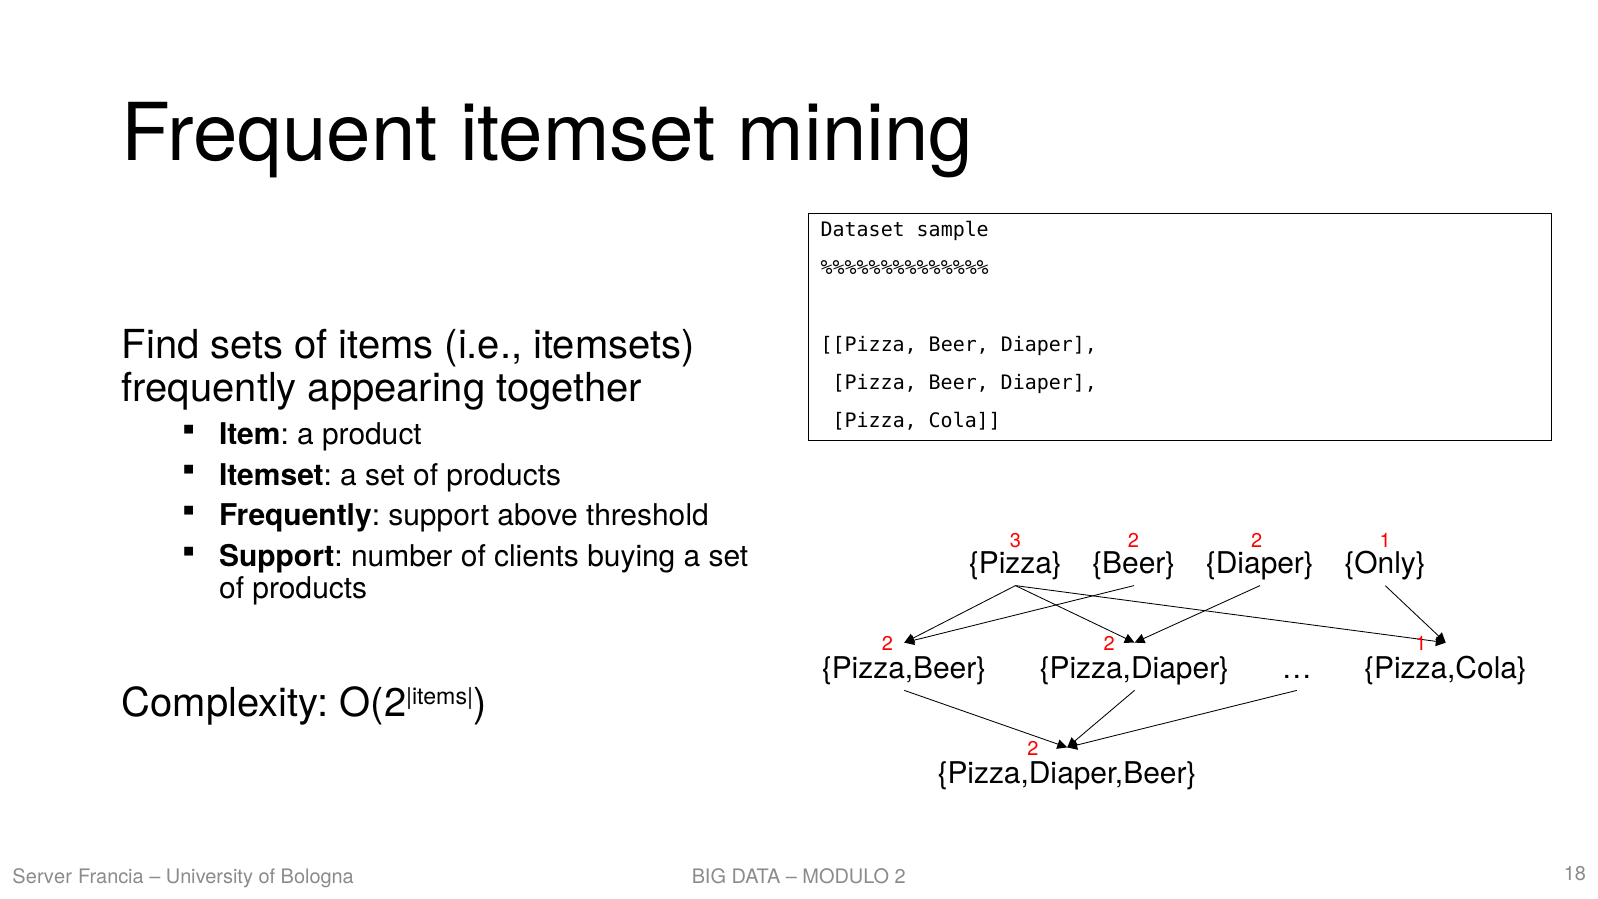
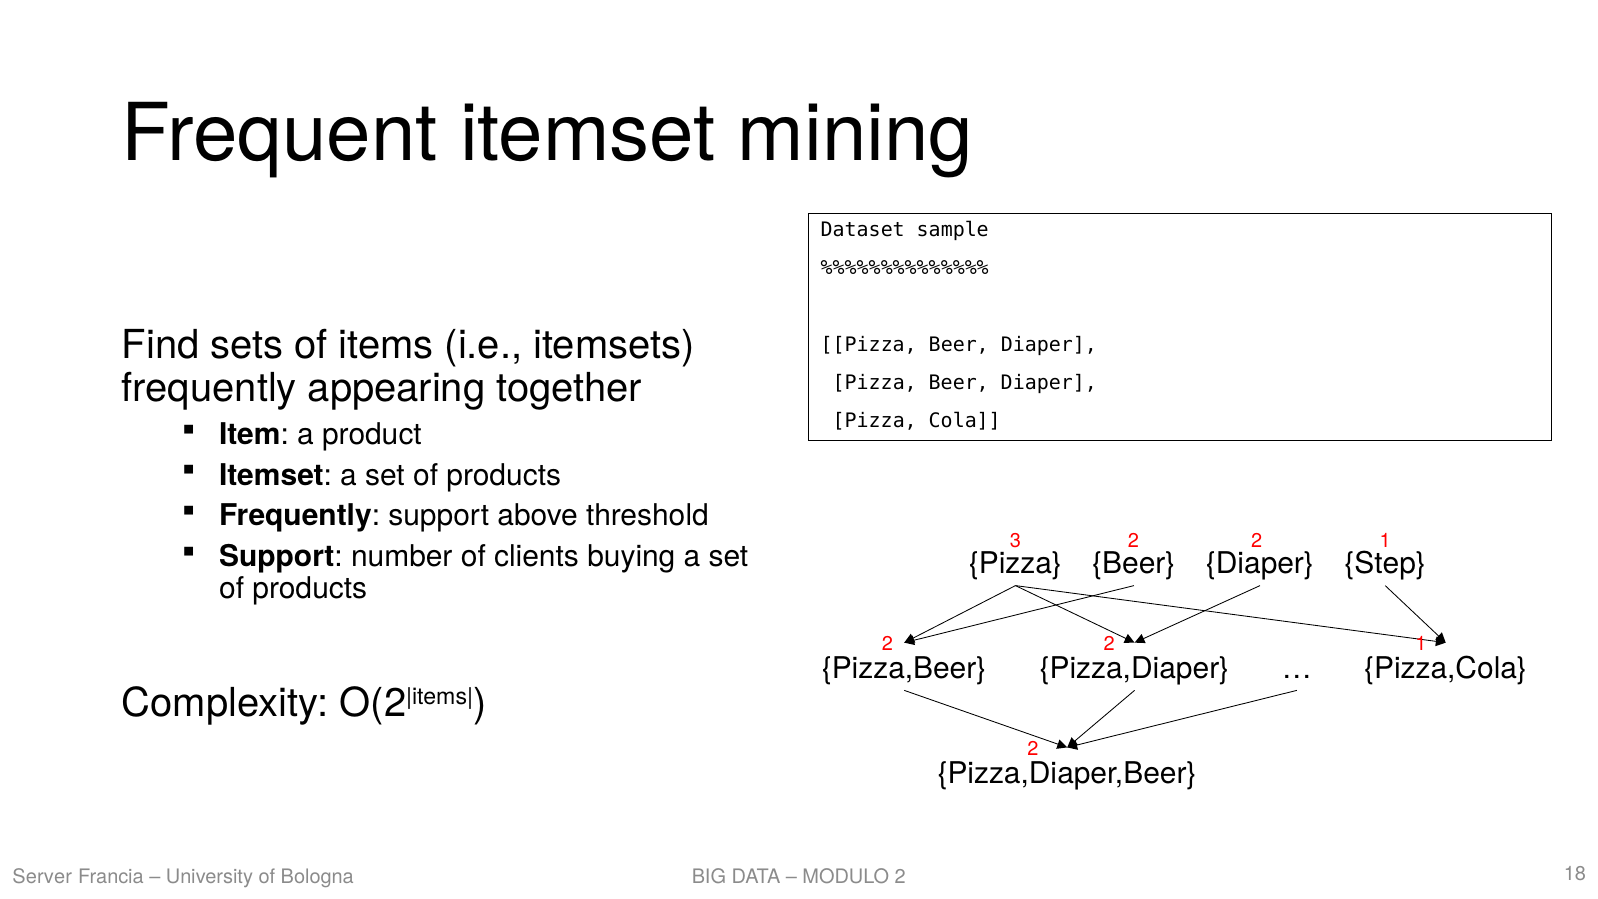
Only: Only -> Step (1385, 564)
